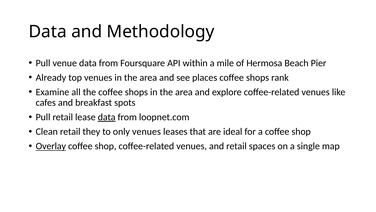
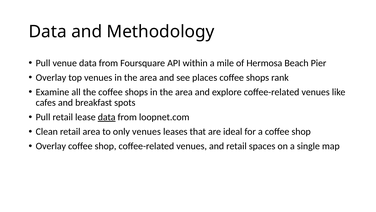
Already: Already -> Overlay (51, 77)
retail they: they -> area (91, 131)
Overlay underline: present -> none (51, 146)
